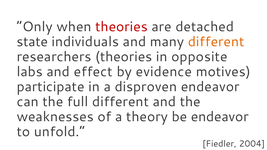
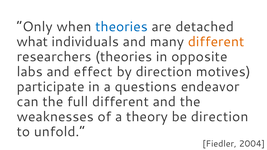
theories colour: red -> blue (122, 27)
state: state -> what (32, 42)
by evidence: evidence -> direction (164, 72)
disproven: disproven -> questions (146, 87)
be endeavor: endeavor -> direction (220, 117)
